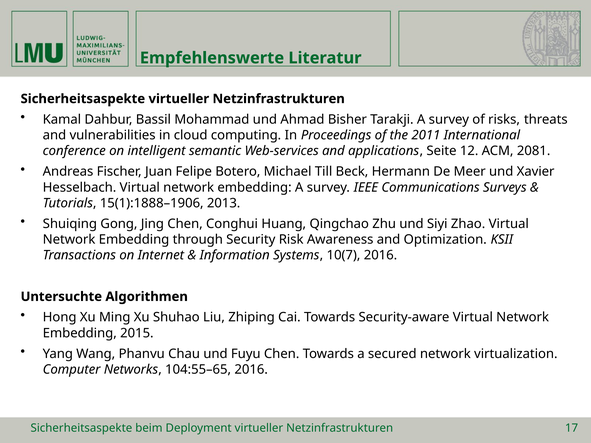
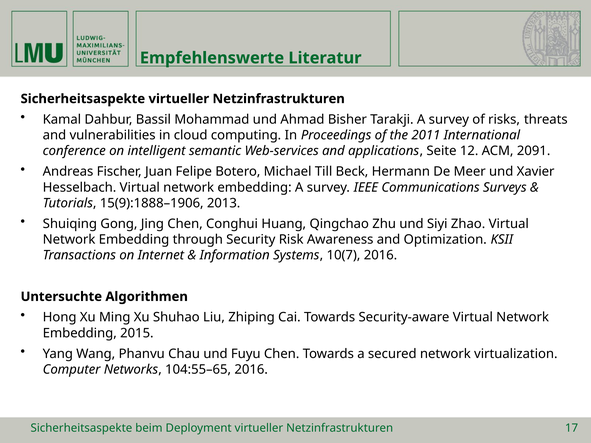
2081: 2081 -> 2091 (534, 151)
15(1):1888–1906: 15(1):1888–1906 -> 15(9):1888–1906 (152, 203)
